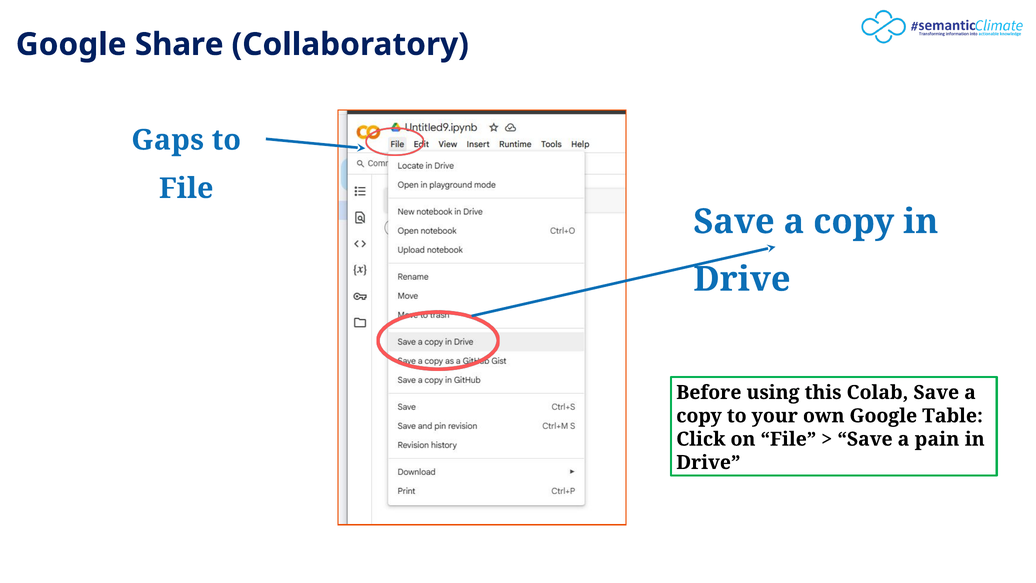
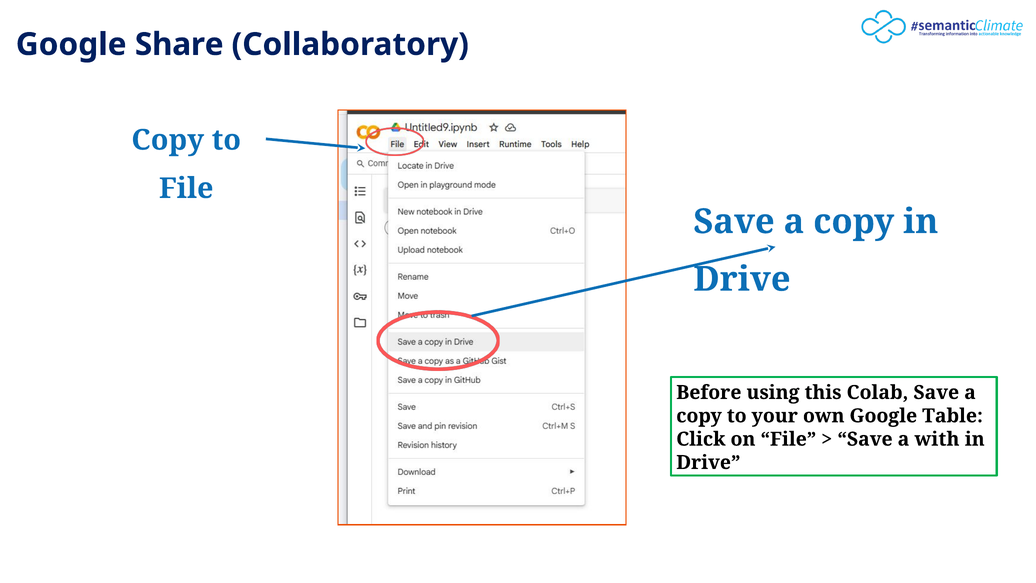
Gaps: Gaps -> Copy (168, 140)
pain: pain -> with (937, 439)
